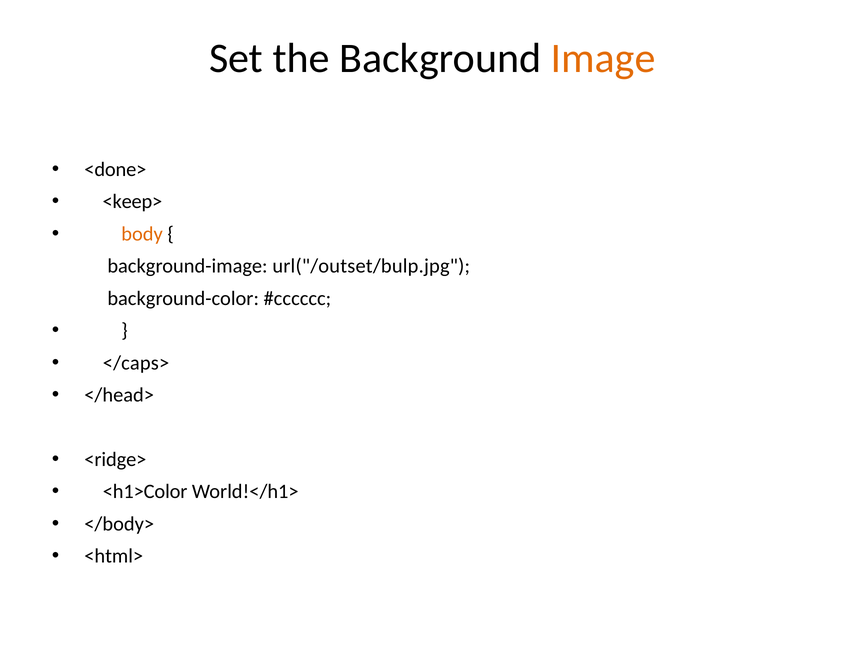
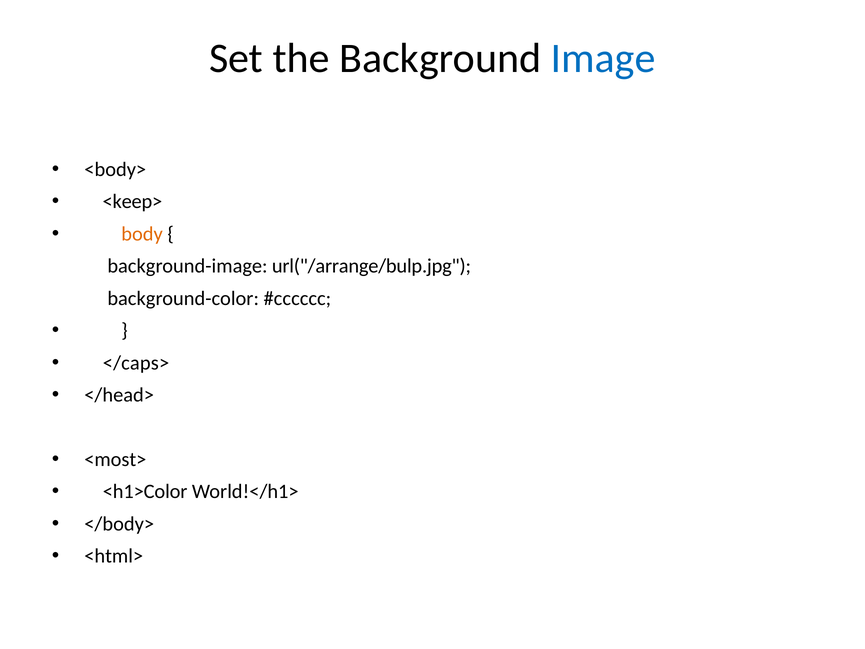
Image colour: orange -> blue (603, 58)
<done>: <done> -> <body> (115, 169)
url("/outset/bulp.jpg: url("/outset/bulp.jpg -> url("/arrange/bulp.jpg (371, 266)
<ridge>: <ridge> -> <most> (115, 459)
